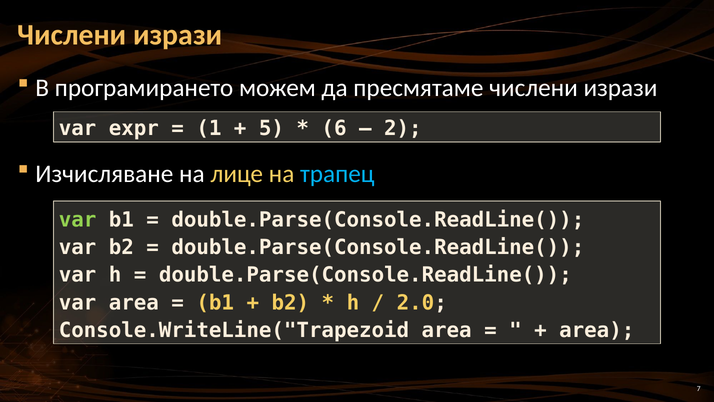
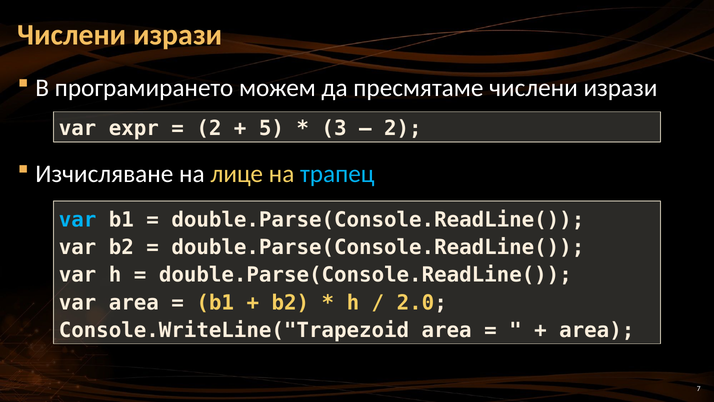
1: 1 -> 2 (209, 128)
6: 6 -> 3 (334, 128)
var colour: light green -> light blue (78, 220)
